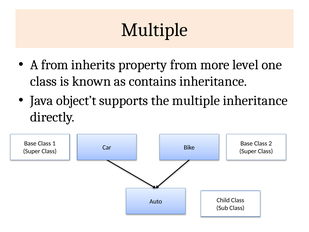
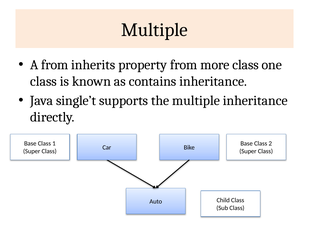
more level: level -> class (246, 65)
object’t: object’t -> single’t (76, 101)
